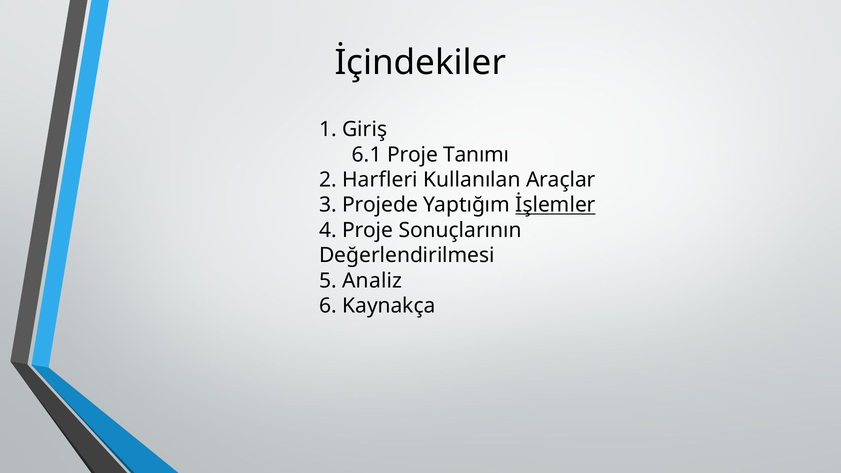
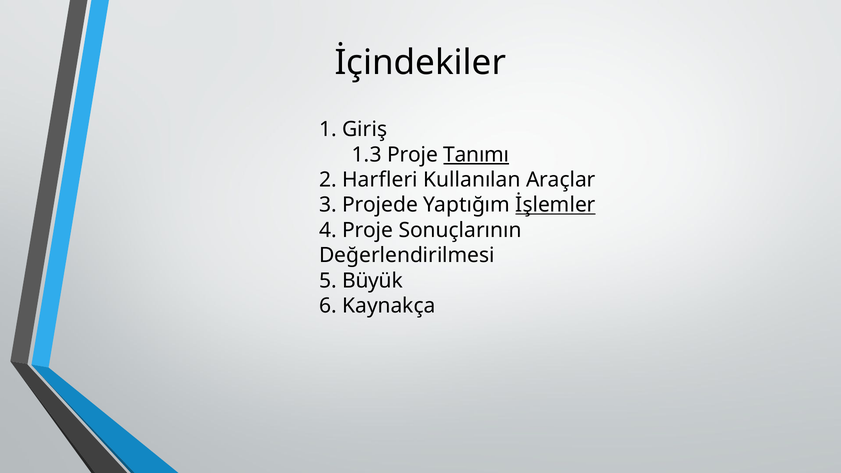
6.1: 6.1 -> 1.3 (367, 155)
Tanımı underline: none -> present (476, 155)
Analiz: Analiz -> Büyük (372, 281)
